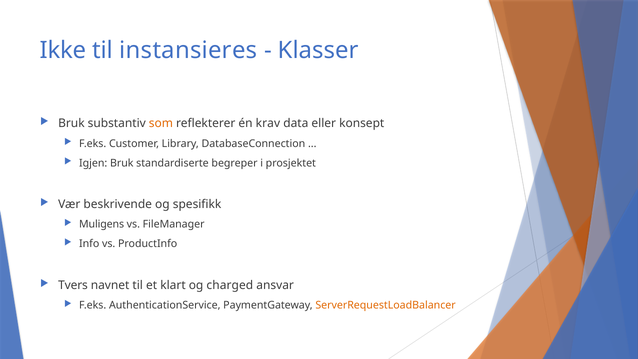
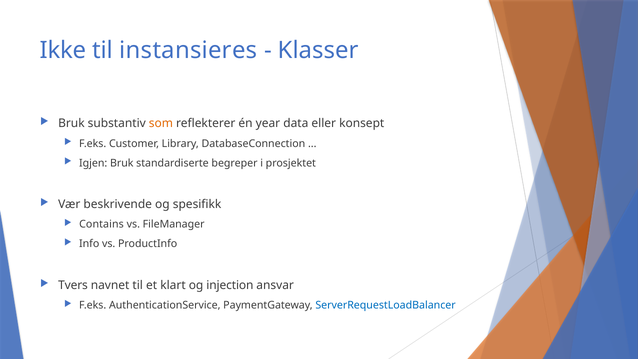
krav: krav -> year (268, 123)
Muligens: Muligens -> Contains (101, 224)
charged: charged -> injection (230, 285)
ServerRequestLoadBalancer colour: orange -> blue (386, 305)
